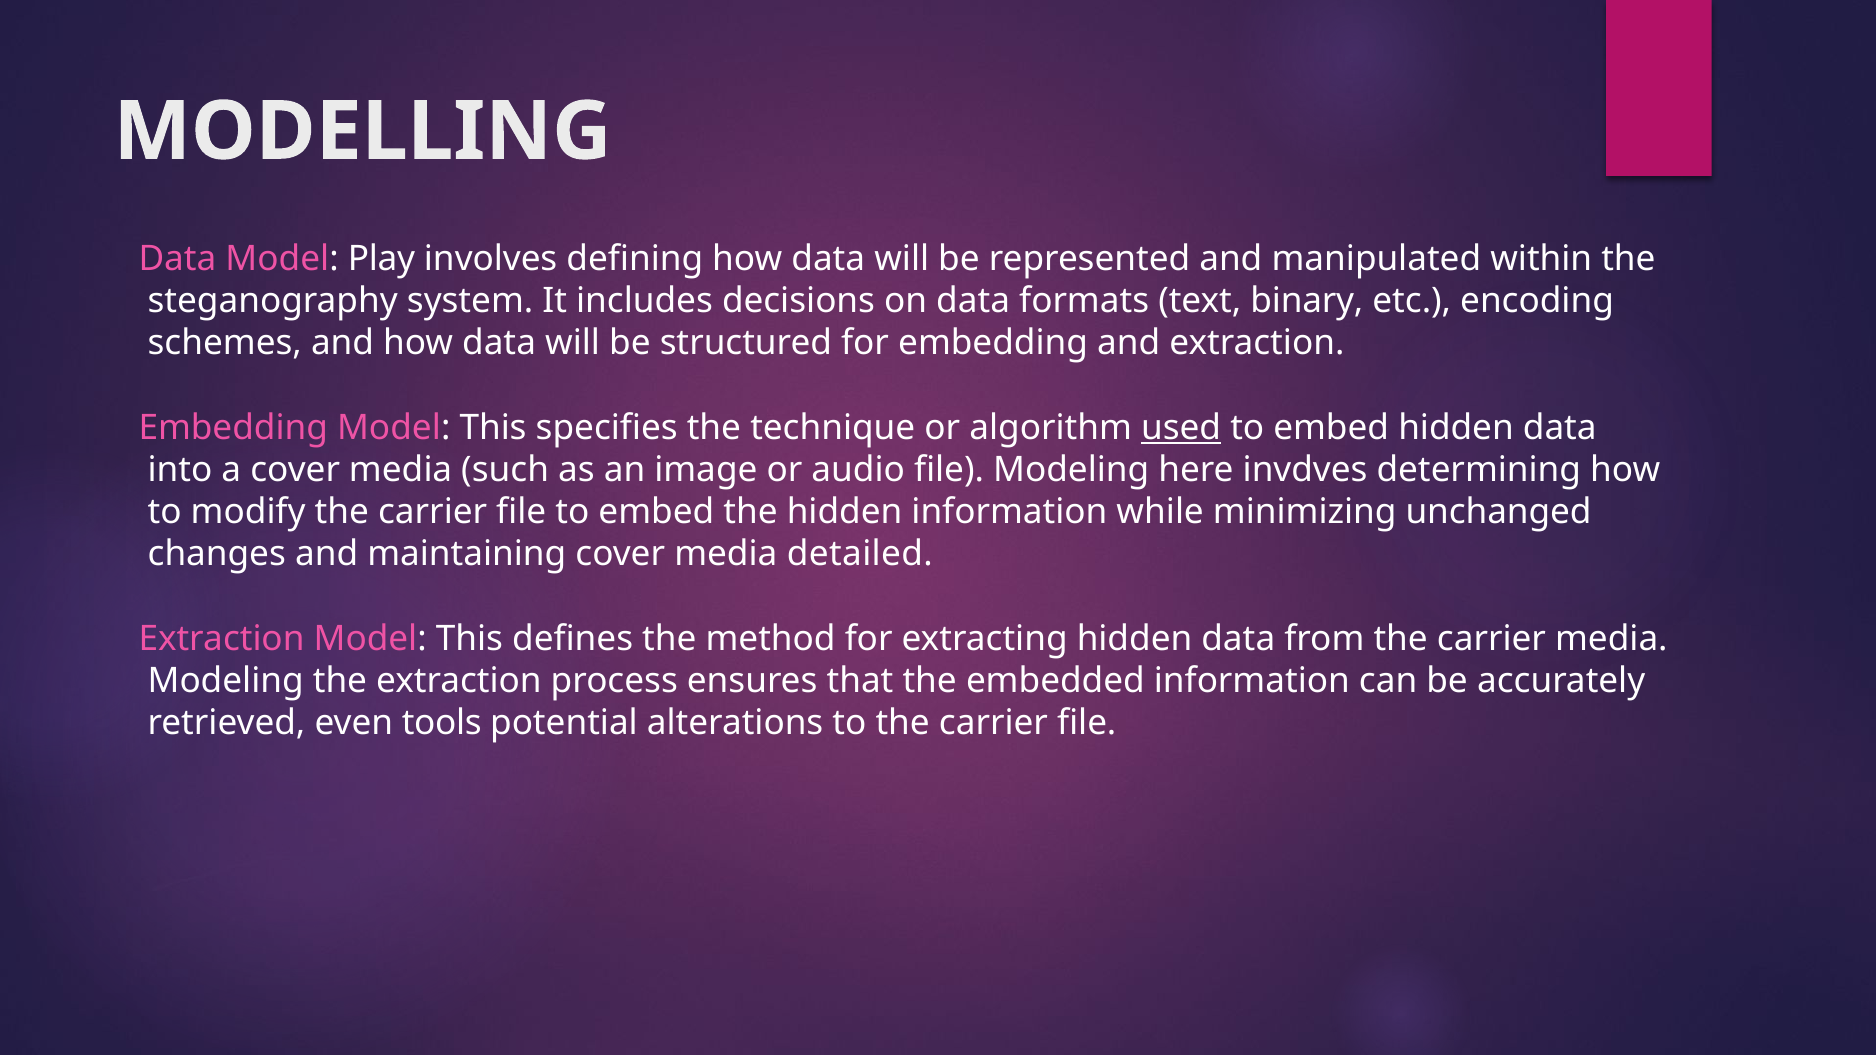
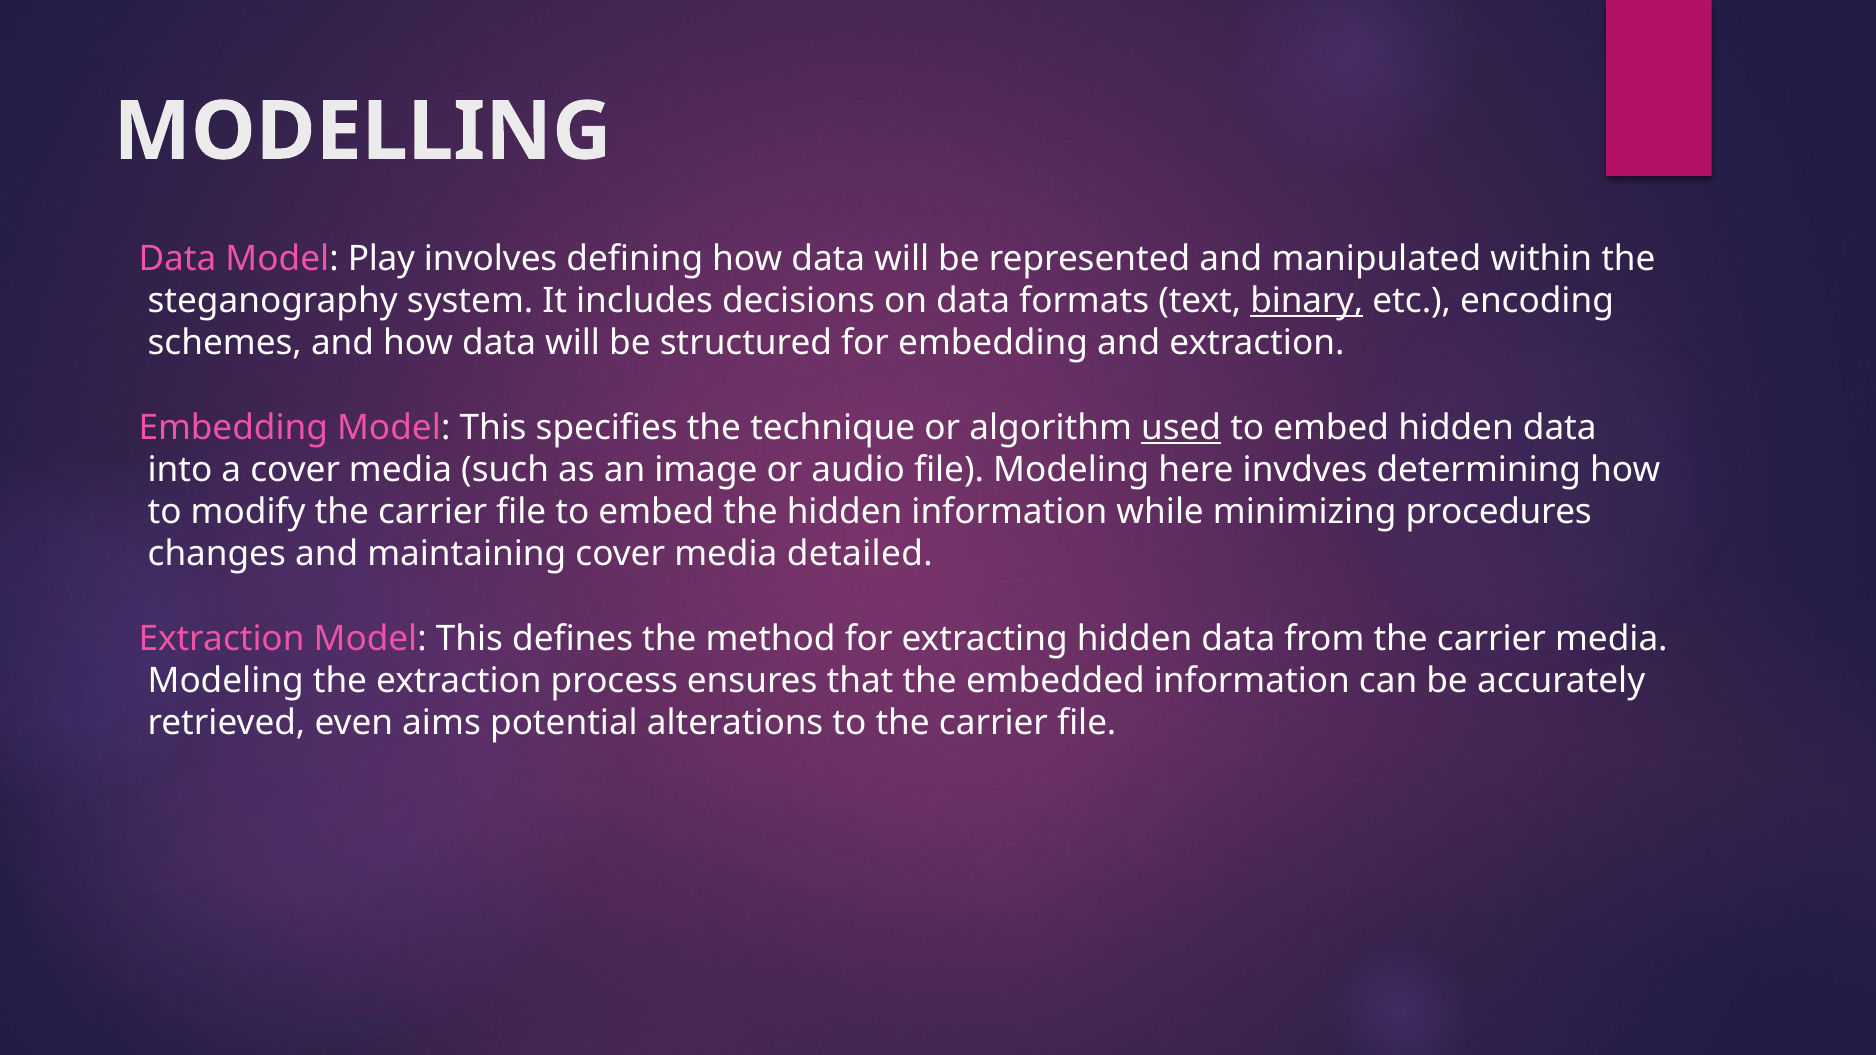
binary underline: none -> present (1307, 301)
unchanged: unchanged -> procedures (1499, 512)
tools: tools -> aims (442, 723)
